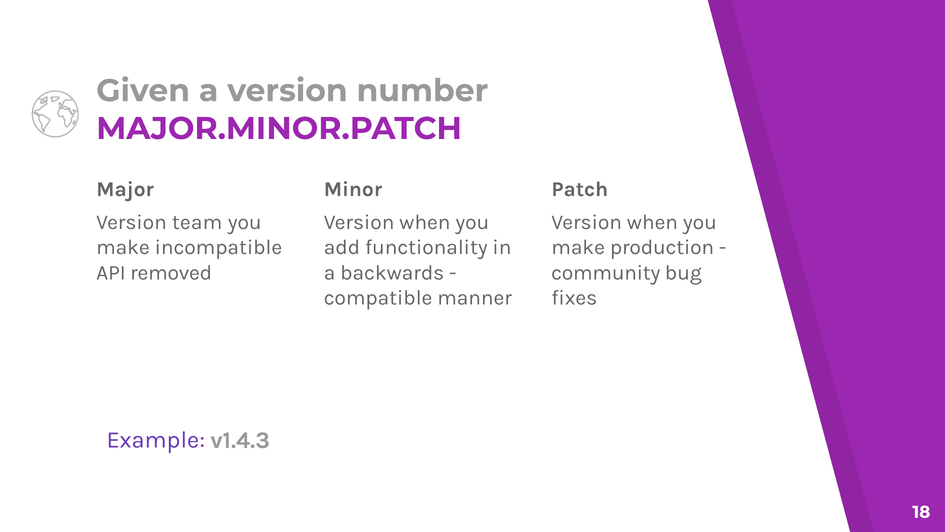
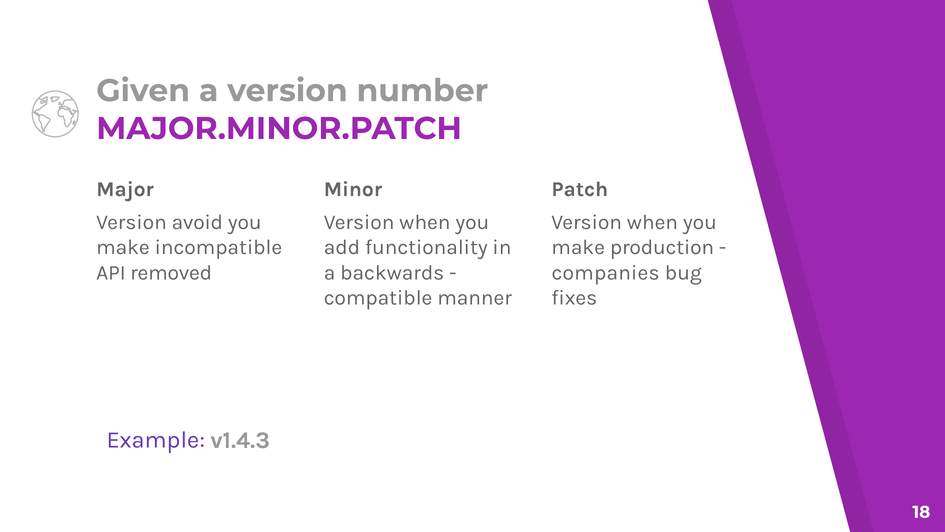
team: team -> avoid (197, 222)
community: community -> companies (606, 272)
